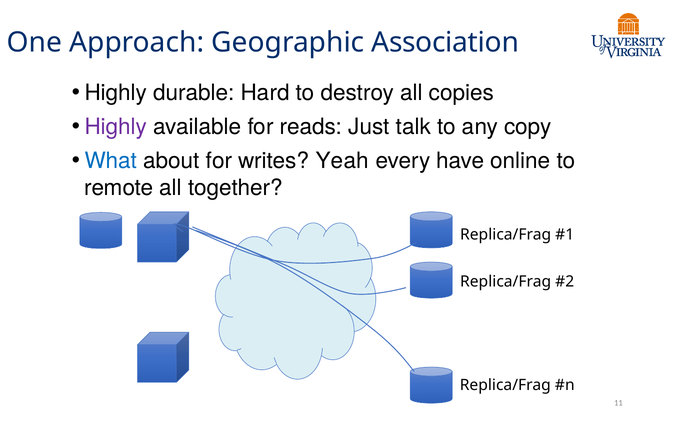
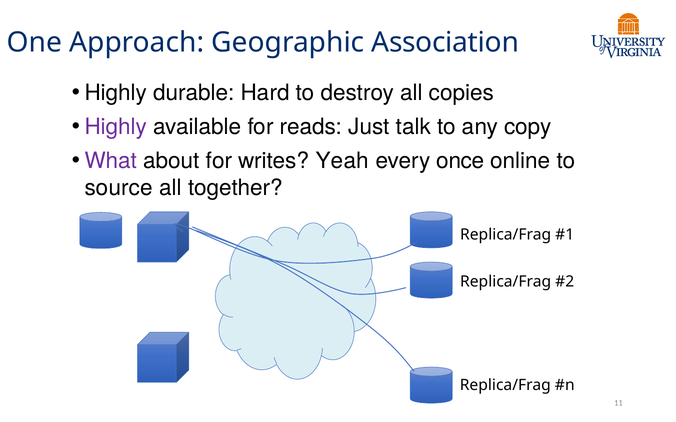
What colour: blue -> purple (111, 161)
have: have -> once (460, 161)
remote: remote -> source (119, 188)
